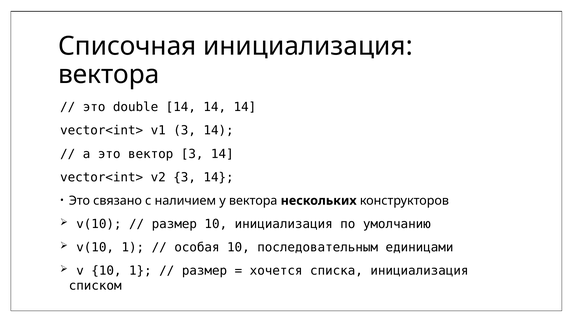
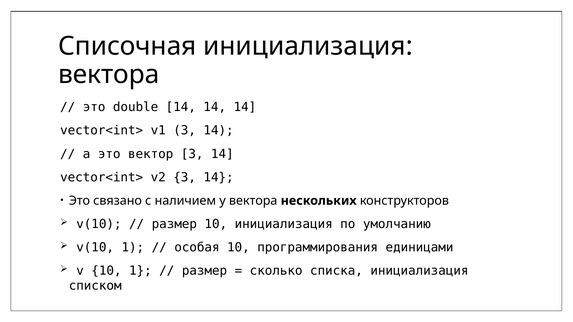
последовательным: последовательным -> программирования (318, 248)
хочется: хочется -> сколько (276, 271)
